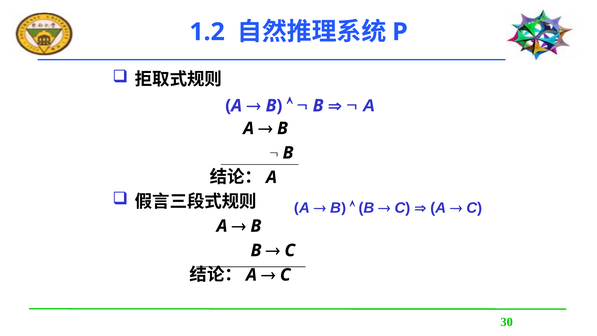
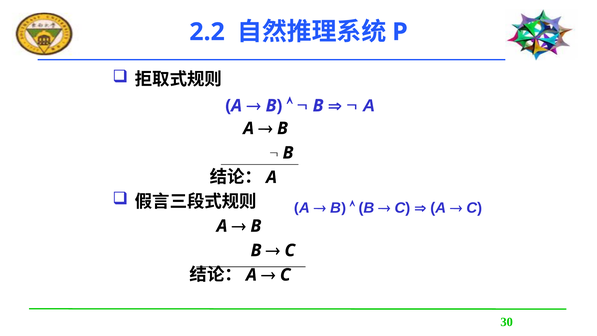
1.2: 1.2 -> 2.2 (207, 32)
